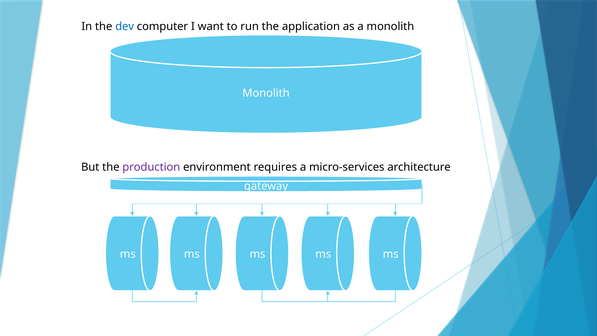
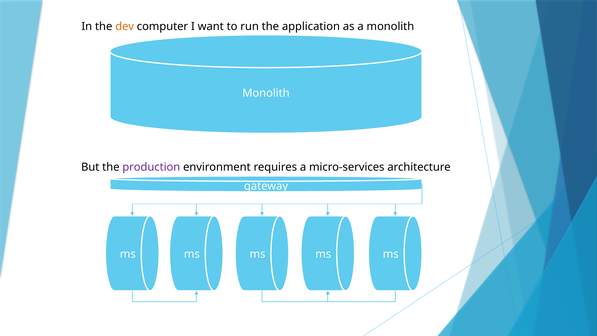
dev colour: blue -> orange (125, 26)
